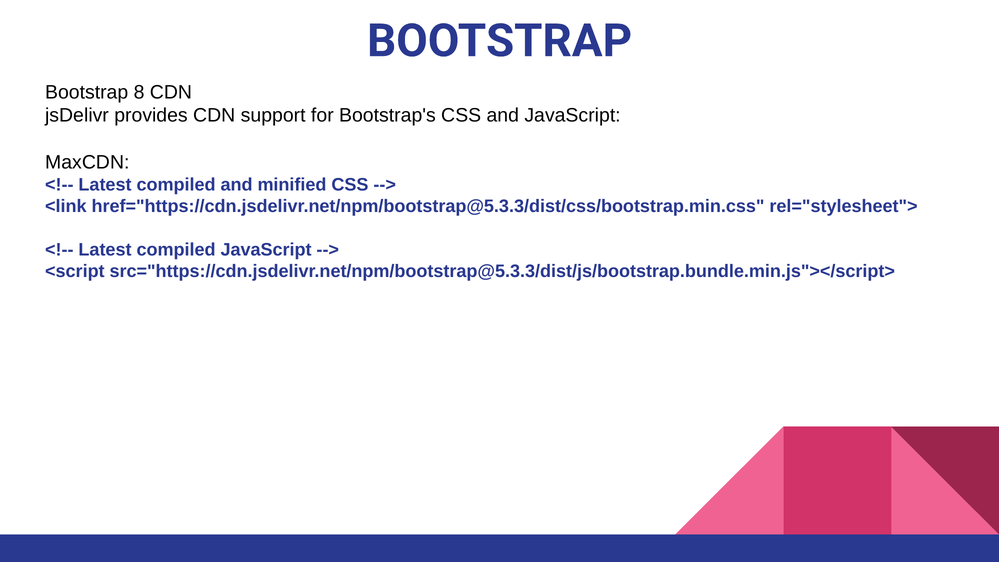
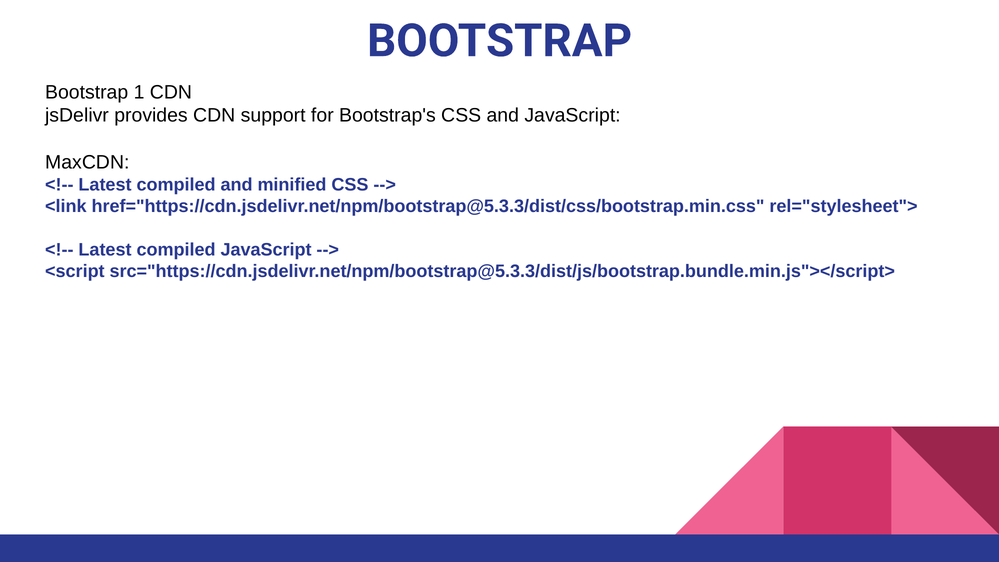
8: 8 -> 1 (139, 92)
